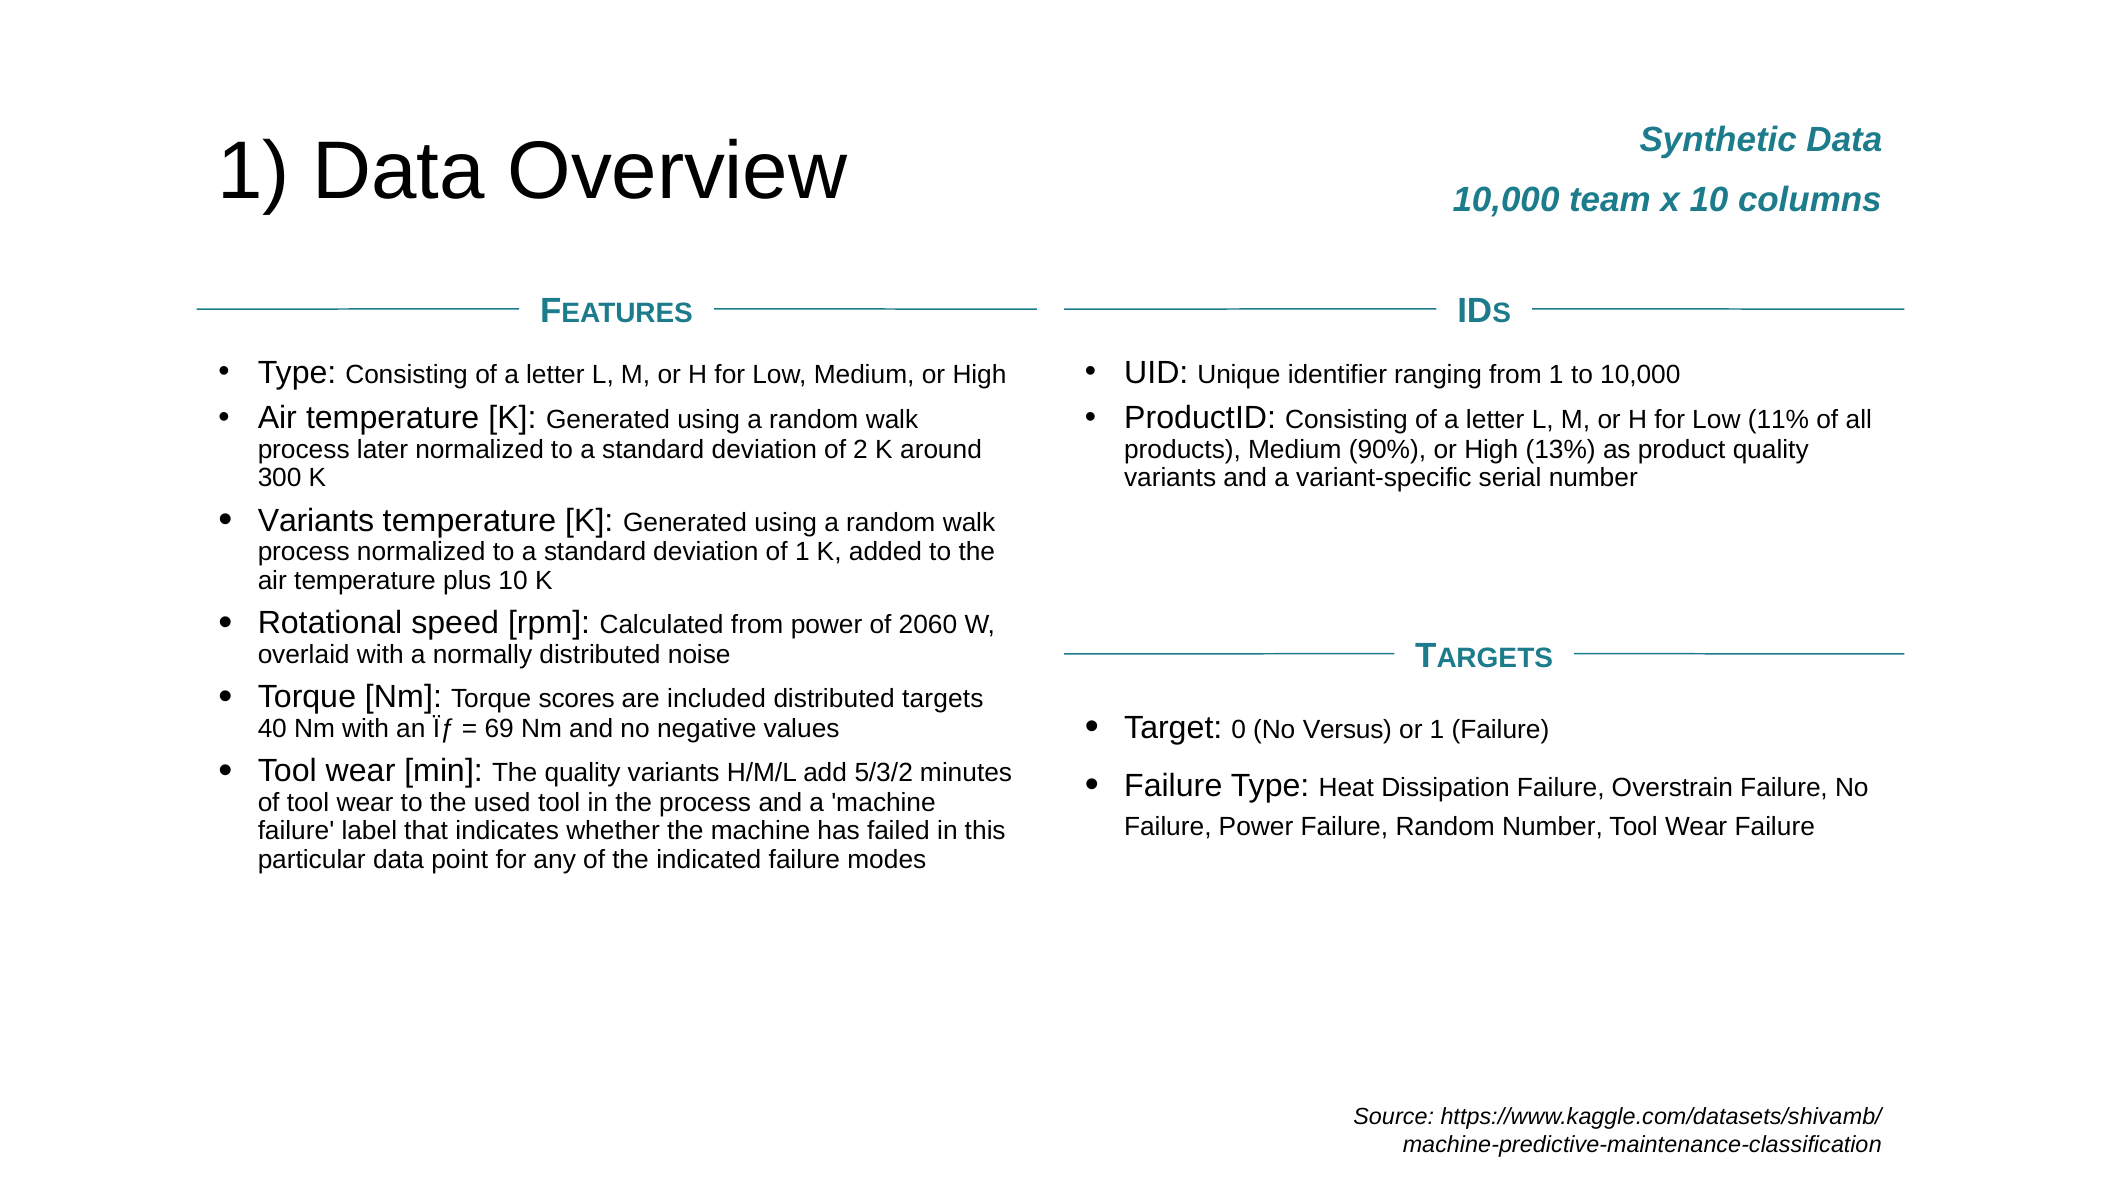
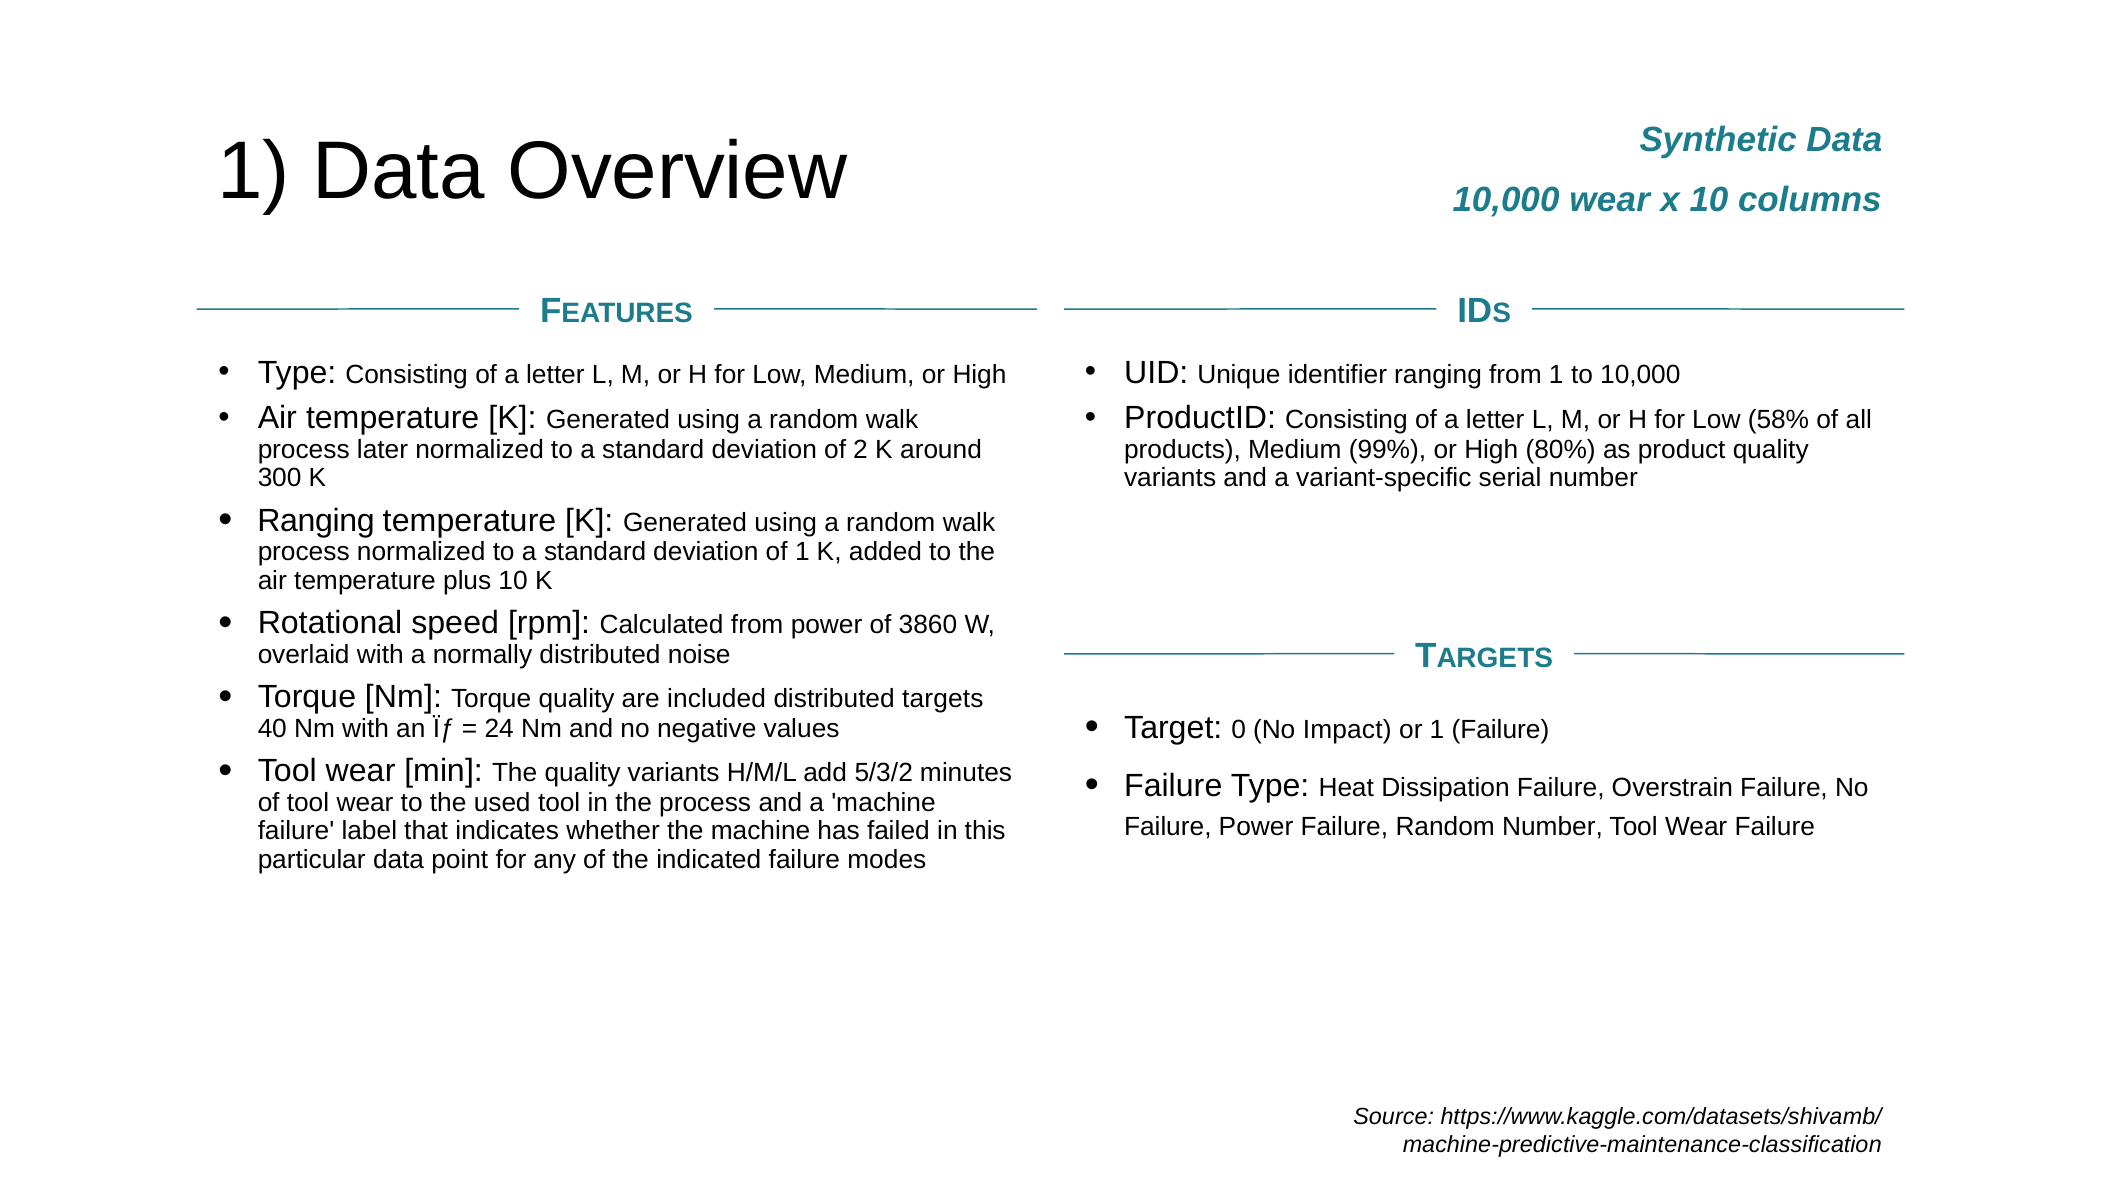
10,000 team: team -> wear (1610, 200)
11%: 11% -> 58% (1778, 420)
90%: 90% -> 99% (1387, 450)
13%: 13% -> 80% (1561, 450)
Variants: Variants -> Ranging (316, 521)
2060: 2060 -> 3860 (928, 625)
Torque scores: scores -> quality (577, 699)
Versus: Versus -> Impact (1347, 730)
69: 69 -> 24 (499, 729)
